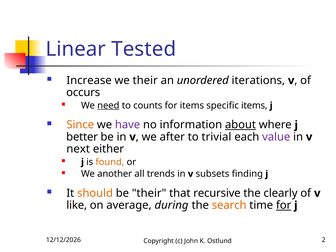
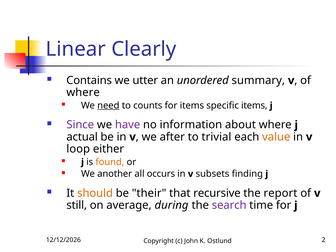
Tested: Tested -> Clearly (144, 49)
Increase: Increase -> Contains (89, 80)
we their: their -> utter (145, 80)
iterations: iterations -> summary (258, 80)
occurs: occurs -> where (83, 93)
Since colour: orange -> purple (80, 125)
about underline: present -> none (240, 125)
better: better -> actual (82, 137)
value colour: purple -> orange (276, 137)
next: next -> loop (78, 149)
trends: trends -> occurs (161, 174)
clearly: clearly -> report (280, 193)
like: like -> still (77, 205)
search colour: orange -> purple (229, 205)
for underline: present -> none (284, 205)
